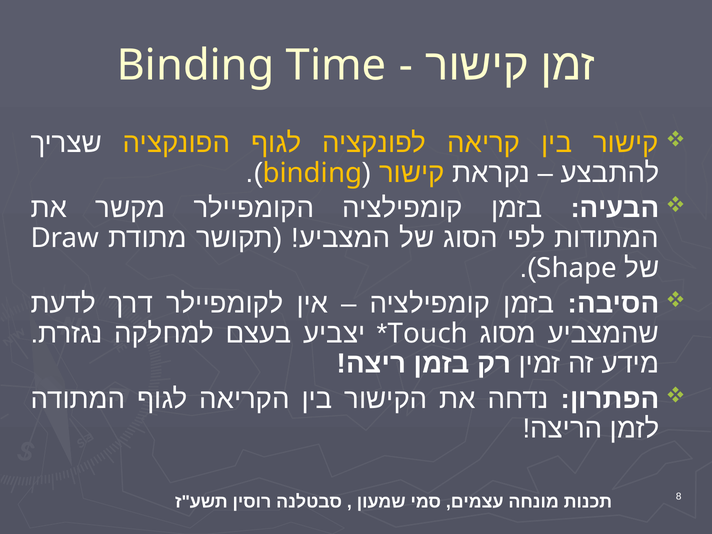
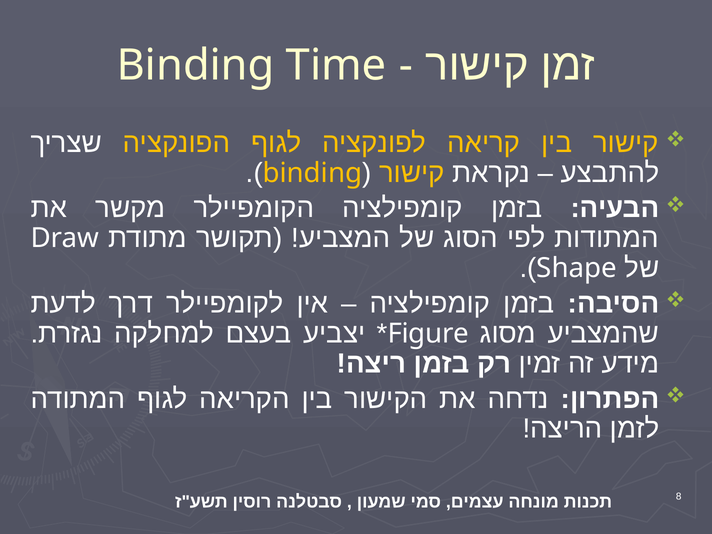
Touch: Touch -> Figure (428, 334)
